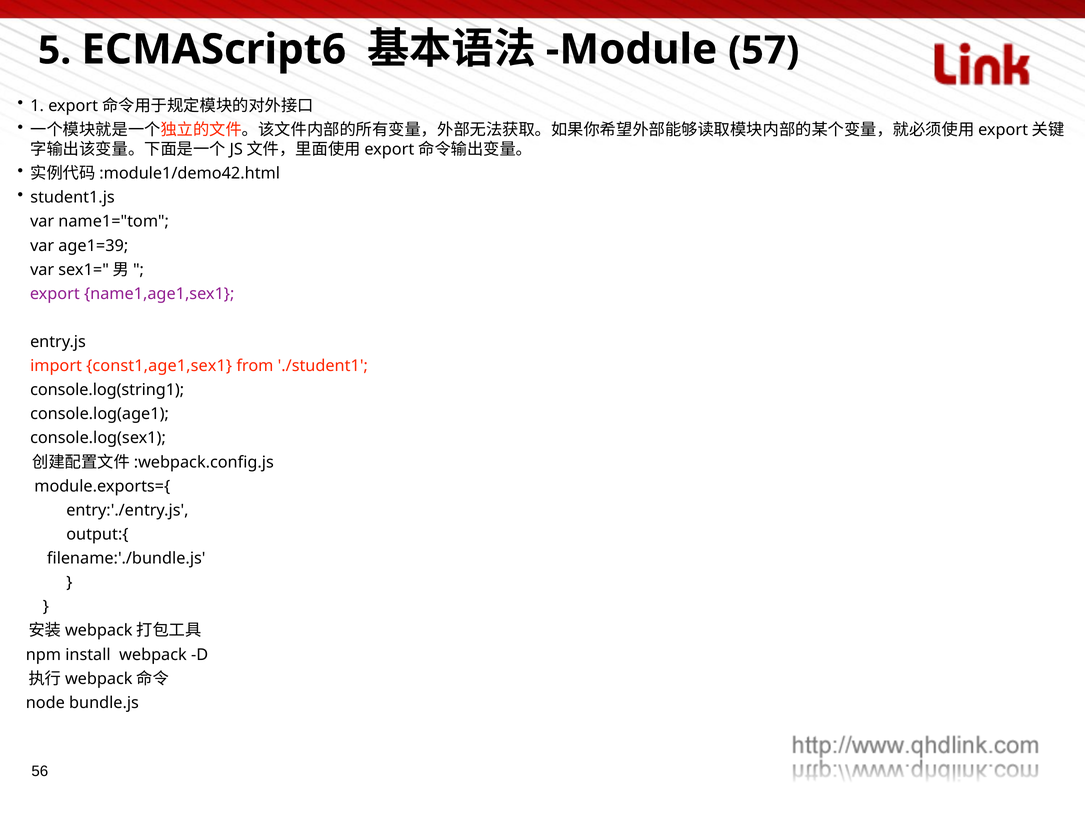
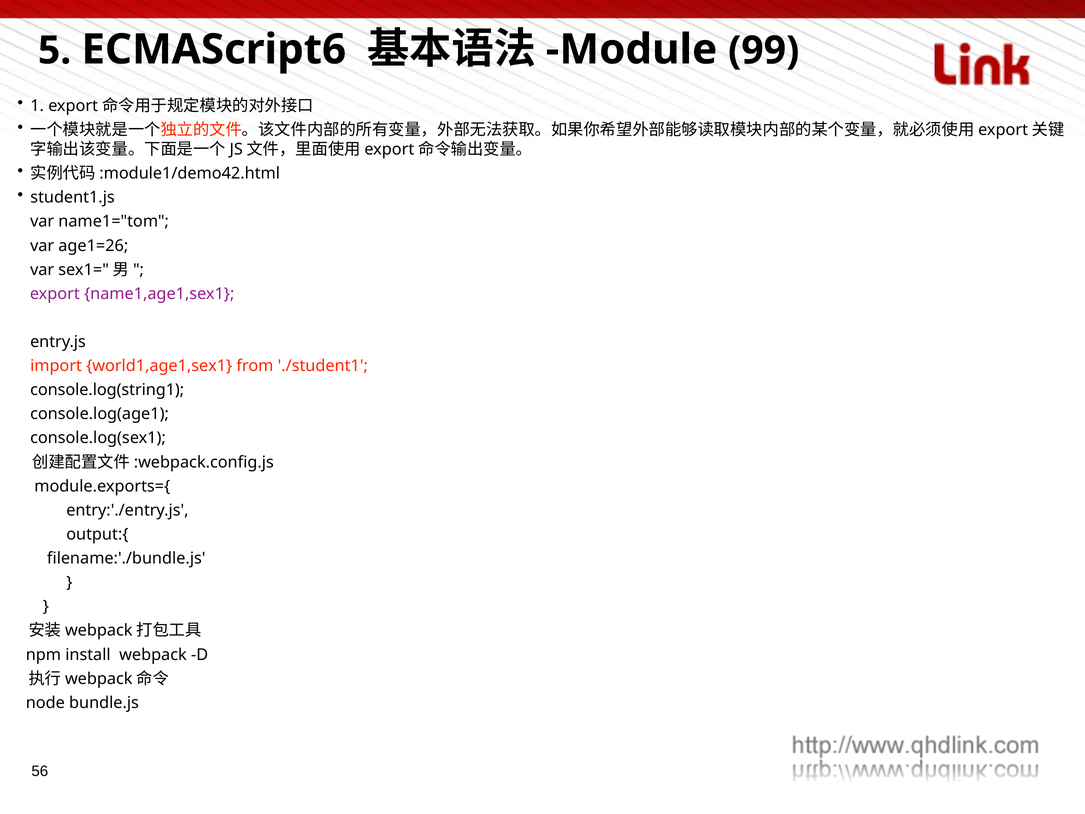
57: 57 -> 99 (764, 51)
age1=39: age1=39 -> age1=26 (93, 246)
const1,age1,sex1: const1,age1,sex1 -> world1,age1,sex1 (159, 366)
